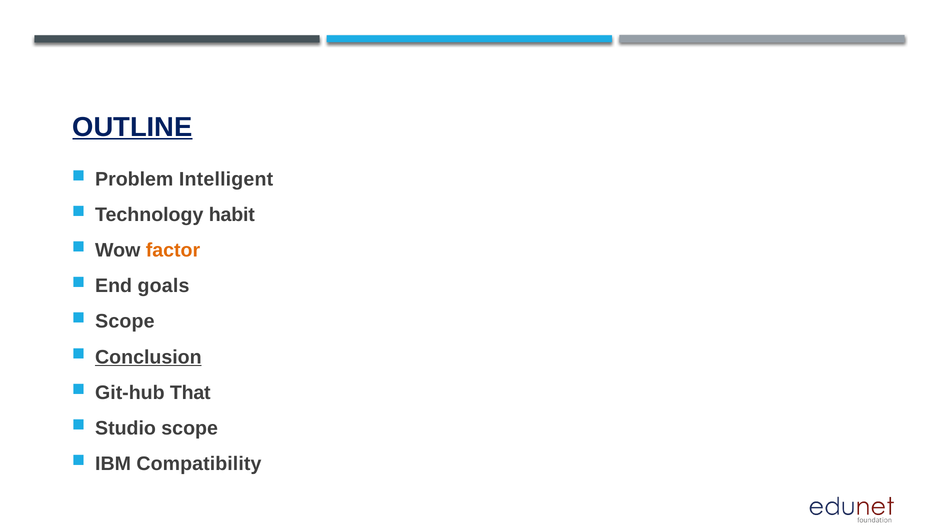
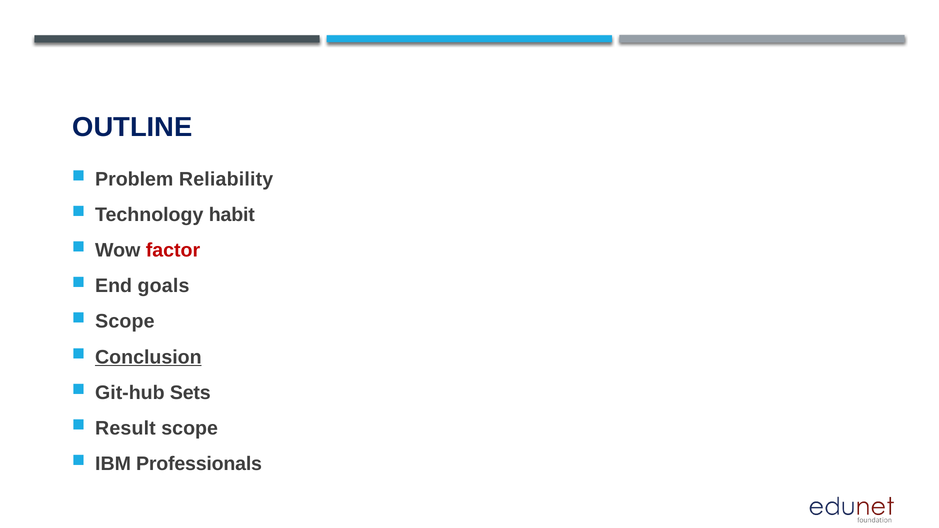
OUTLINE underline: present -> none (132, 127)
Intelligent: Intelligent -> Reliability (226, 179)
factor colour: orange -> red (173, 250)
That: That -> Sets (190, 393)
Studio: Studio -> Result (125, 428)
Compatibility: Compatibility -> Professionals (199, 464)
